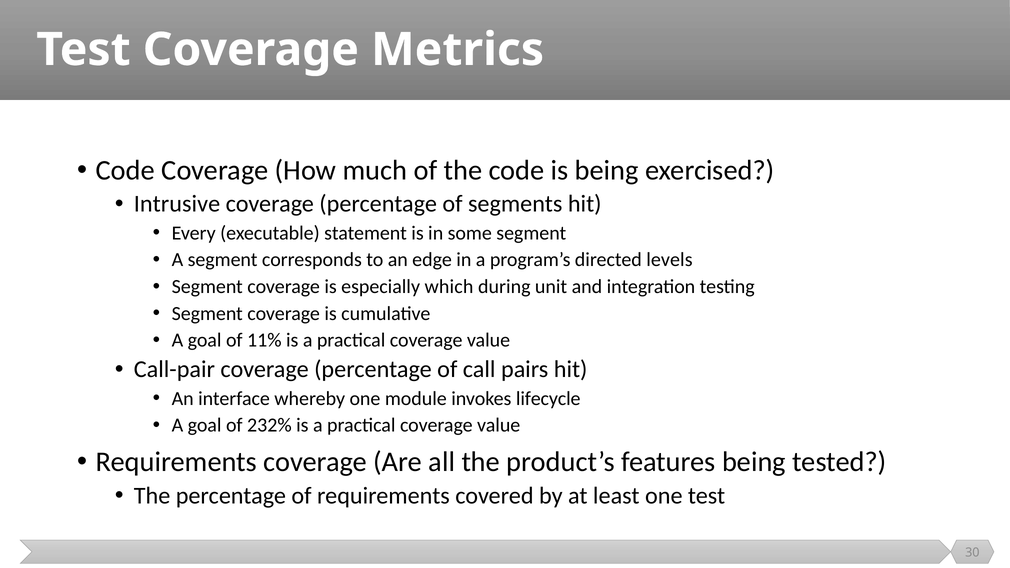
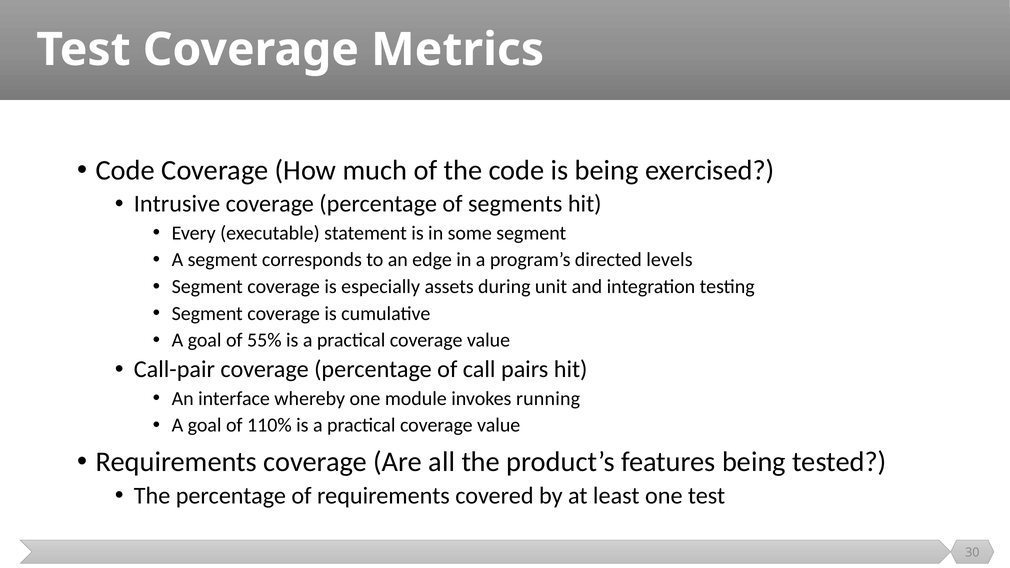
which: which -> assets (449, 287)
11%: 11% -> 55% (264, 340)
lifecycle: lifecycle -> running (548, 399)
232%: 232% -> 110% (269, 425)
